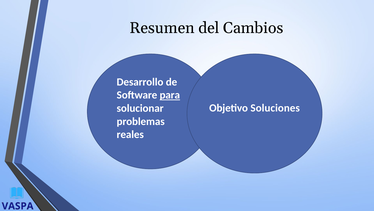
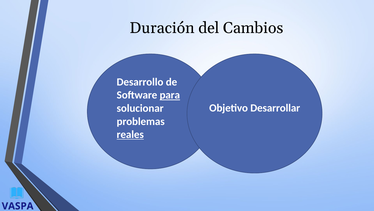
Resumen: Resumen -> Duración (162, 28)
Soluciones: Soluciones -> Desarrollar (275, 108)
reales underline: none -> present (130, 134)
